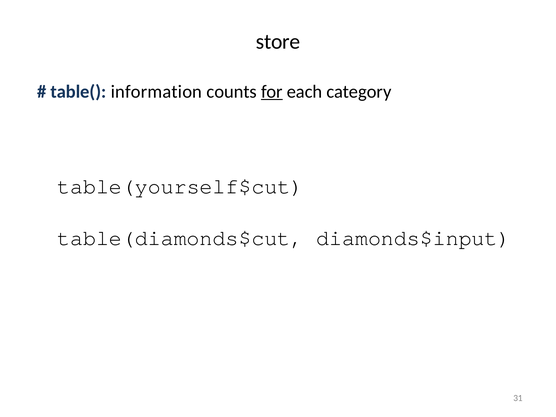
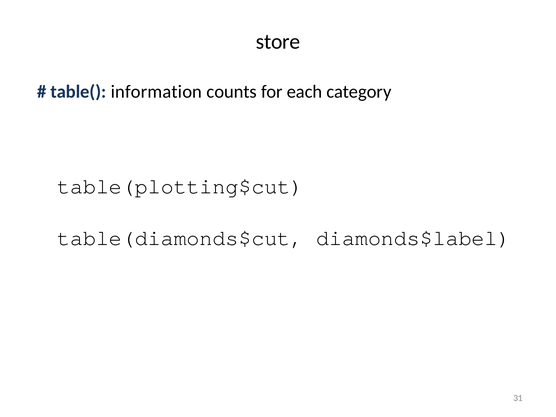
for underline: present -> none (272, 92)
table(yourself$cut: table(yourself$cut -> table(plotting$cut (180, 186)
diamonds$input: diamonds$input -> diamonds$label (413, 238)
